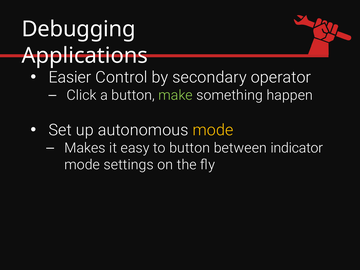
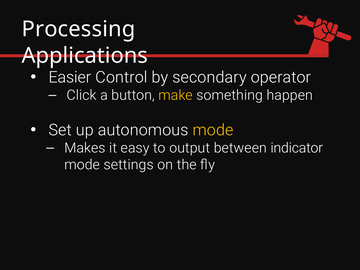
Debugging: Debugging -> Processing (78, 29)
make colour: light green -> yellow (176, 95)
to button: button -> output (190, 148)
